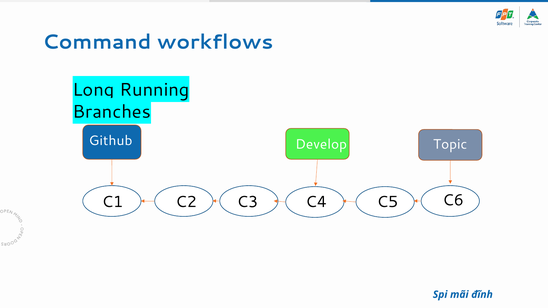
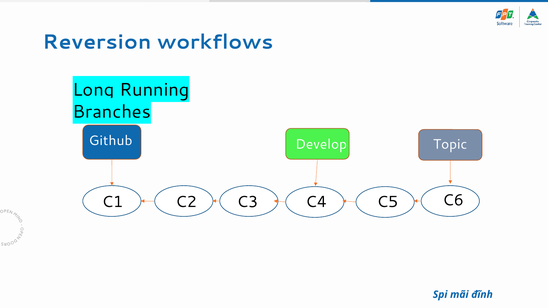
Command: Command -> Reversion (97, 42)
